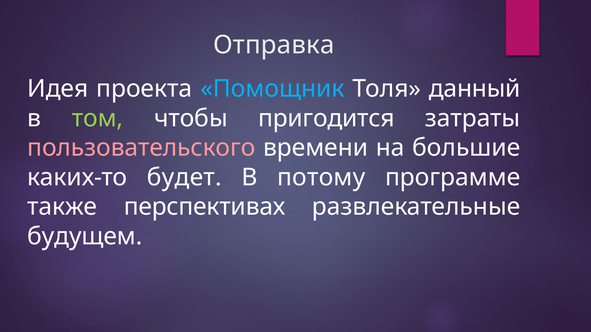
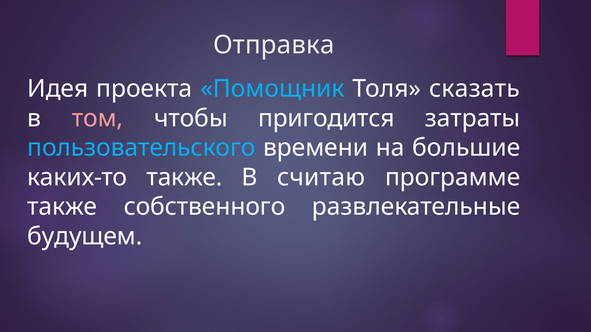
данный: данный -> сказать (475, 89)
том colour: light green -> pink (98, 118)
пользовательского colour: pink -> light blue (141, 148)
каких-то будет: будет -> также (185, 178)
потому: потому -> считаю (321, 178)
перспективах: перспективах -> собственного (204, 207)
